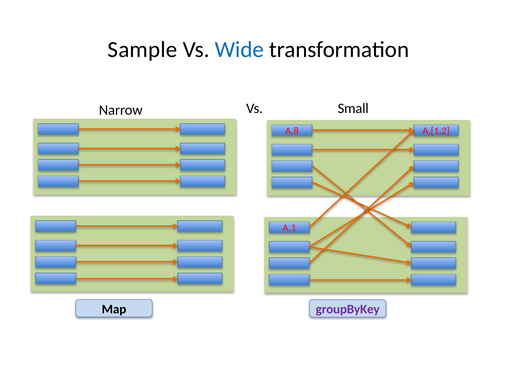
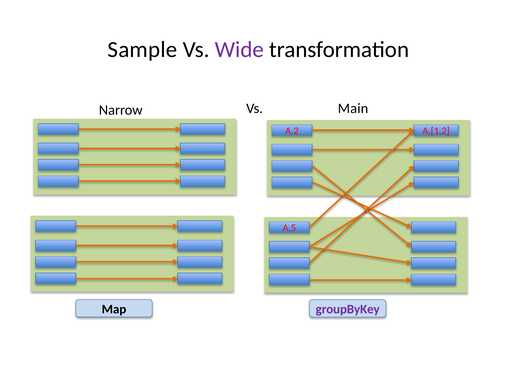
Wide colour: blue -> purple (239, 49)
Small: Small -> Main (353, 108)
A,8: A,8 -> A,2 (292, 131)
A,1: A,1 -> A,5 (289, 228)
